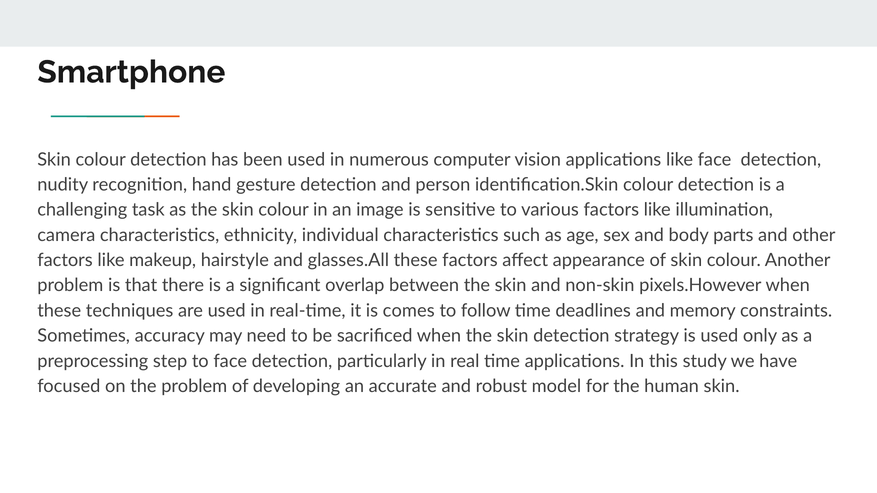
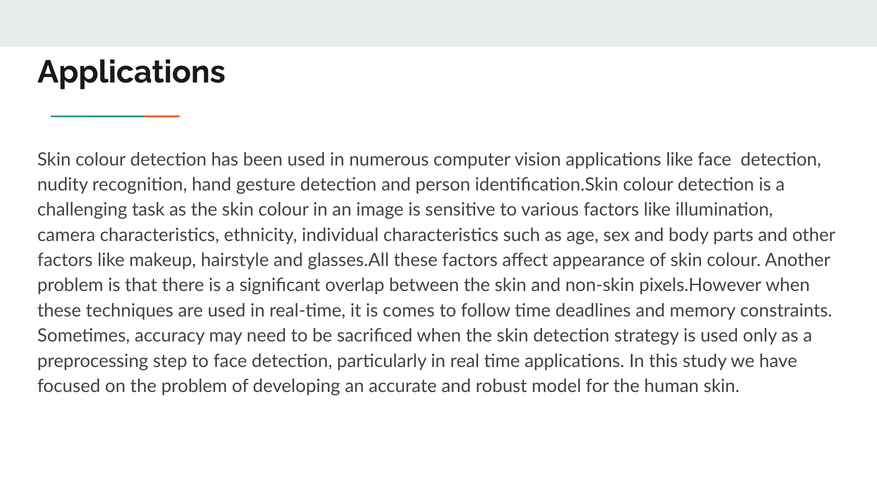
Smartphone: Smartphone -> Applications (131, 72)
